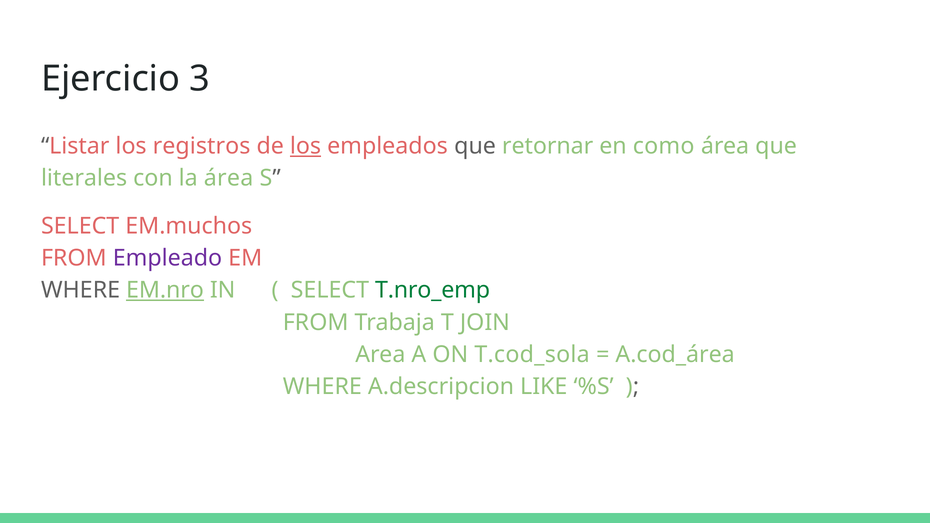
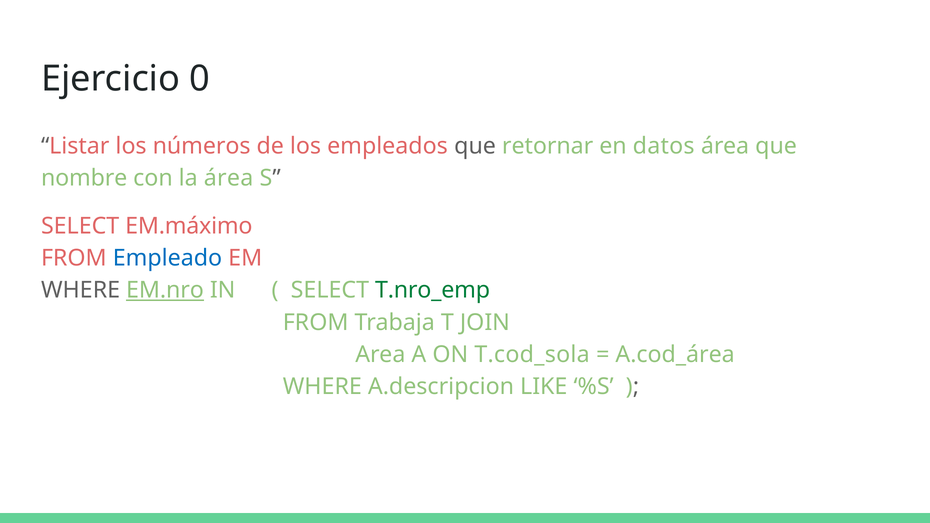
3: 3 -> 0 (200, 79)
registros: registros -> números (202, 146)
los underline: present -> none (306, 146)
como: como -> datos (664, 146)
literales: literales -> nombre (84, 178)
EM.muchos: EM.muchos -> EM.máximo (189, 226)
Empleado colour: purple -> blue (167, 258)
